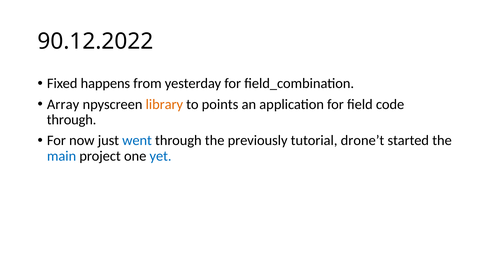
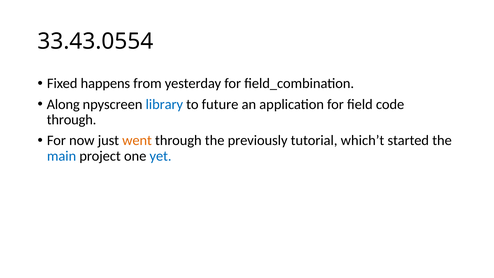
90.12.2022: 90.12.2022 -> 33.43.0554 (96, 41)
Array: Array -> Along (63, 104)
library colour: orange -> blue (164, 104)
points: points -> future (220, 104)
went colour: blue -> orange (137, 141)
drone’t: drone’t -> which’t (362, 141)
